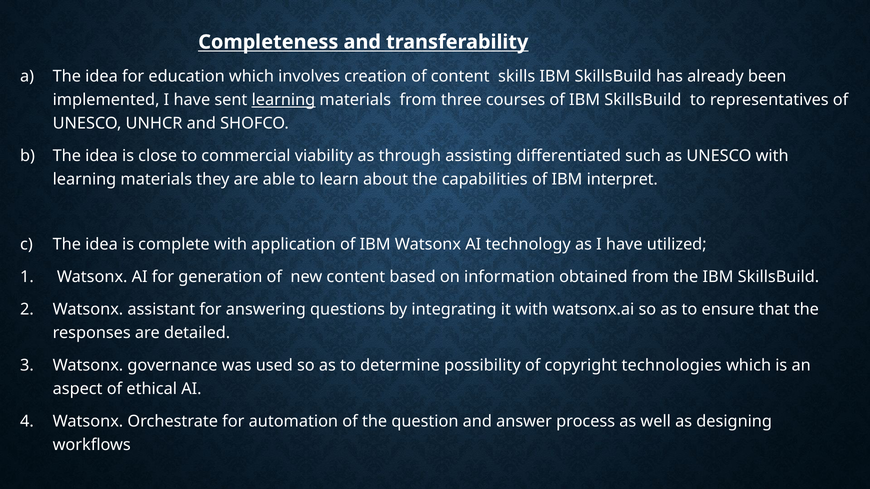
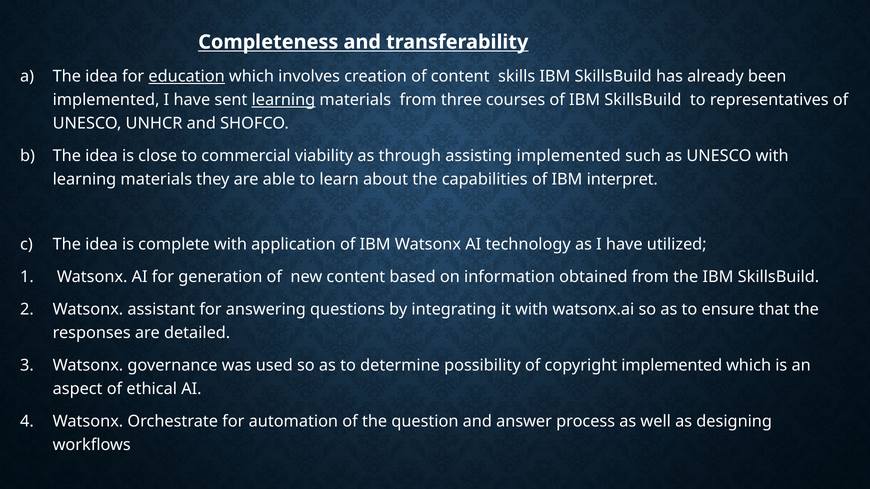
education underline: none -> present (187, 77)
assisting differentiated: differentiated -> implemented (569, 156)
copyright technologies: technologies -> implemented (672, 366)
